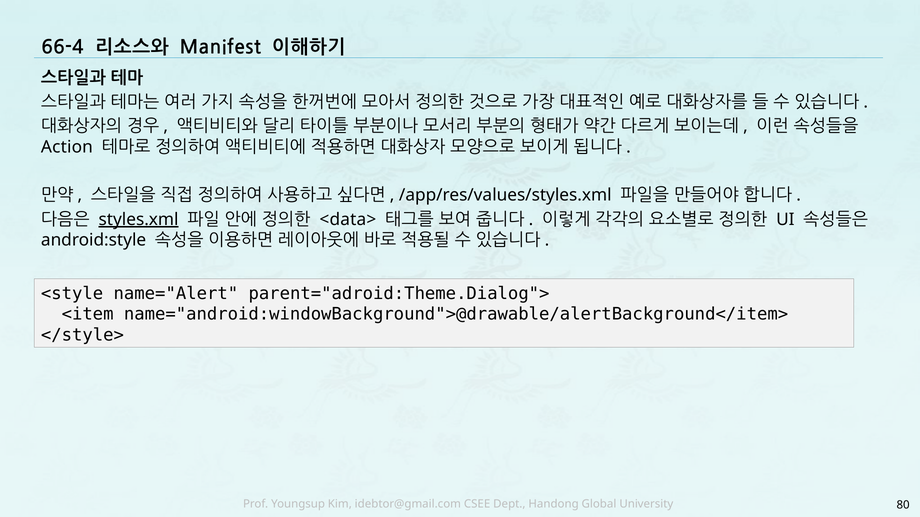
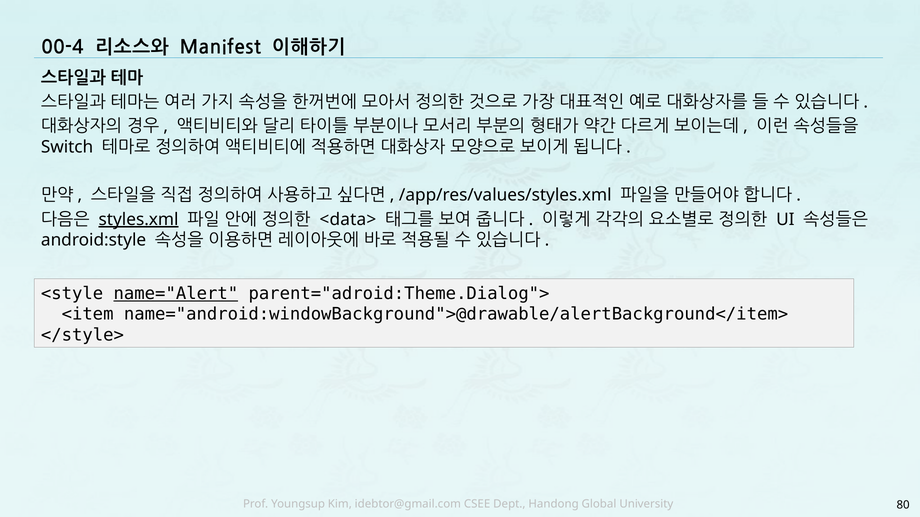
66-4: 66-4 -> 00-4 (63, 47)
Action: Action -> Switch (67, 147)
name="Alert underline: none -> present (176, 294)
